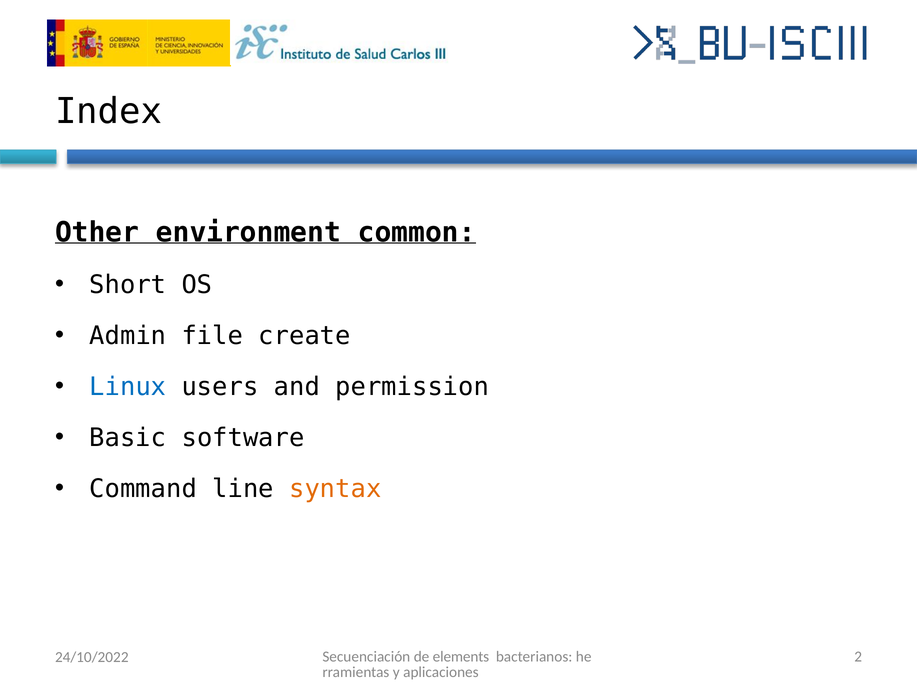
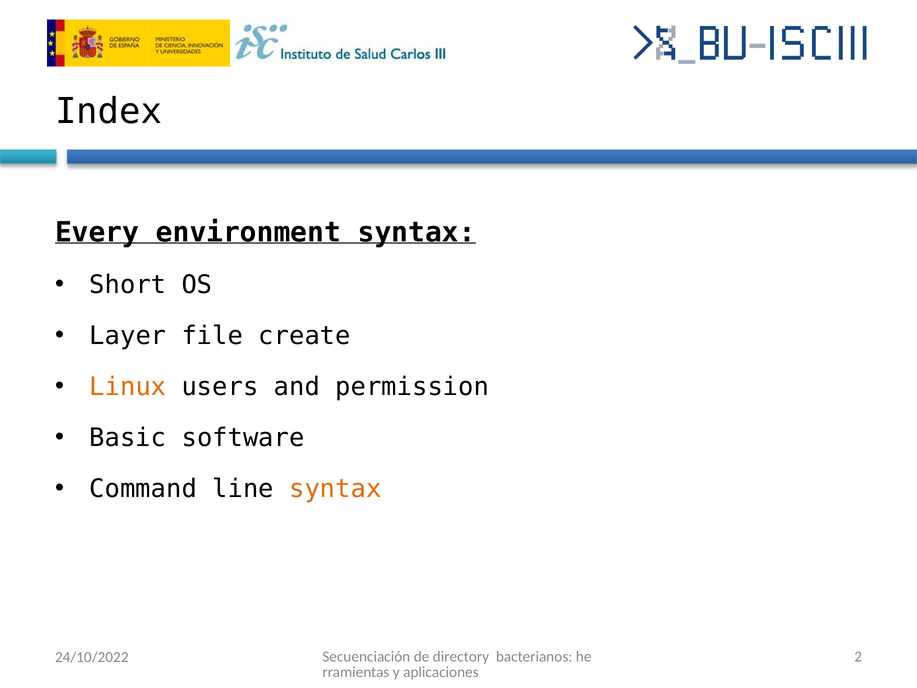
Other: Other -> Every (97, 232)
environment common: common -> syntax (417, 232)
Admin: Admin -> Layer (128, 336)
Linux colour: blue -> orange (128, 387)
elements: elements -> directory (461, 657)
